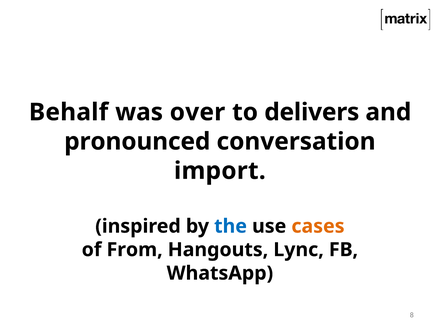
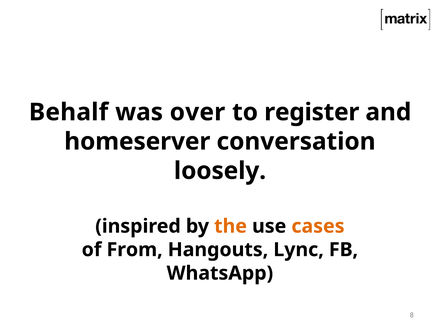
delivers: delivers -> register (312, 112)
pronounced: pronounced -> homeserver (137, 142)
import: import -> loosely (220, 171)
the colour: blue -> orange (231, 226)
